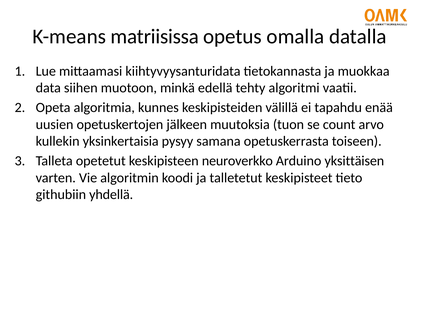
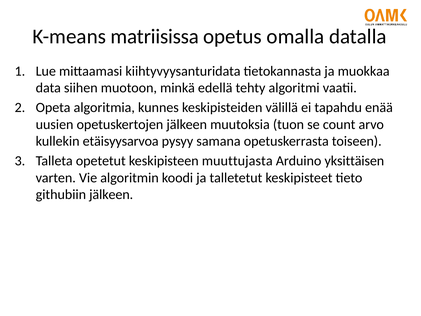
yksinkertaisia: yksinkertaisia -> etäisyysarvoa (121, 141)
neuroverkko: neuroverkko -> muuttujasta (237, 161)
githubiin yhdellä: yhdellä -> jälkeen (111, 194)
